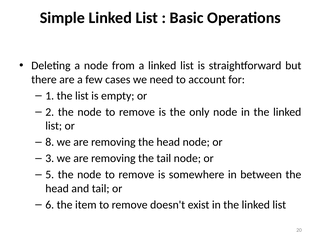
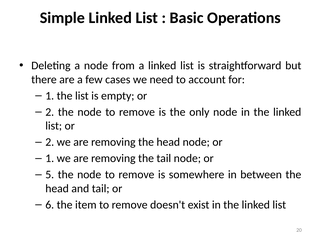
8: 8 -> 2 (50, 142)
3: 3 -> 1 (50, 158)
